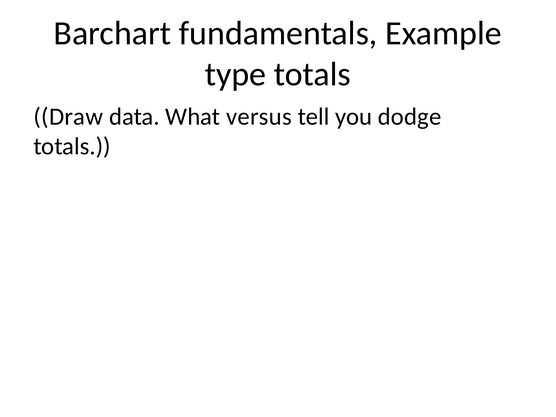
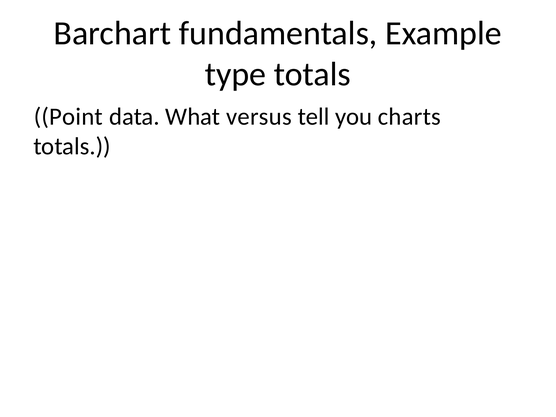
Draw: Draw -> Point (68, 117)
dodge: dodge -> charts (409, 117)
